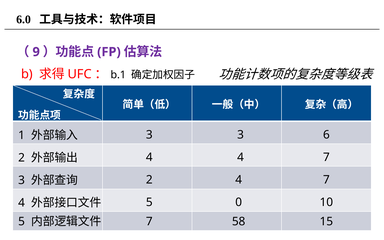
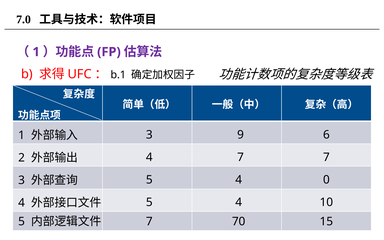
6.0: 6.0 -> 7.0 (24, 20)
9: 9 -> 1 (36, 52)
3 3: 3 -> 9 (240, 135)
4 4: 4 -> 7 (240, 157)
2: 2 -> 5 (149, 180)
7: 7 -> 0 (326, 180)
0: 0 -> 4 (239, 202)
58: 58 -> 70 (239, 222)
